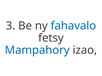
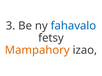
Mampahory colour: blue -> orange (37, 50)
